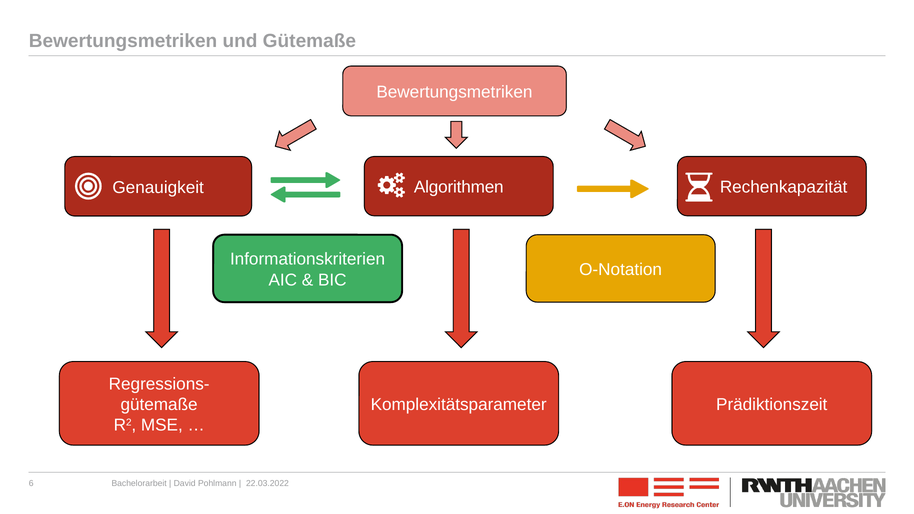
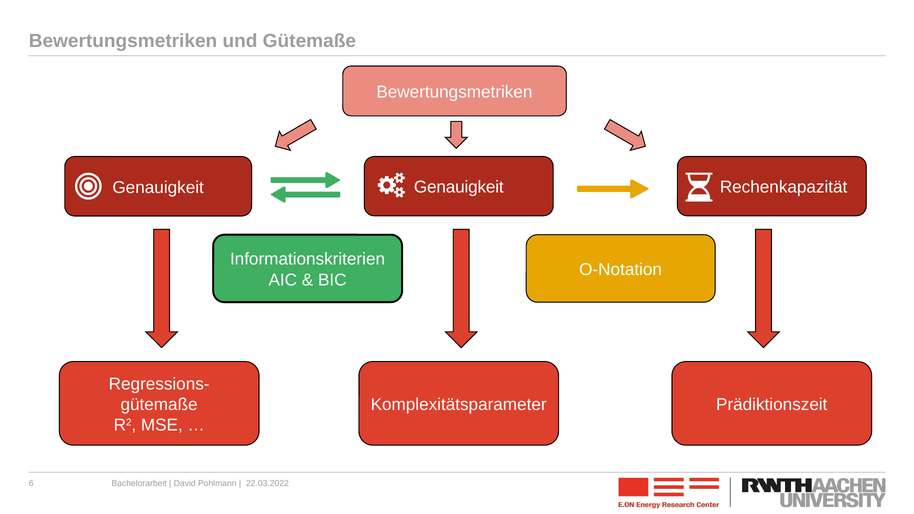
Genauigkeit Algorithmen: Algorithmen -> Genauigkeit (459, 187)
